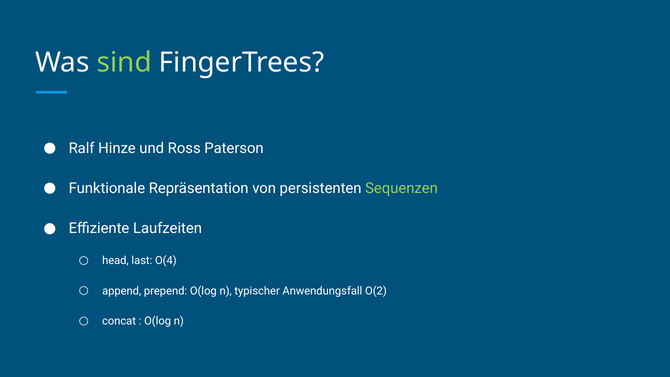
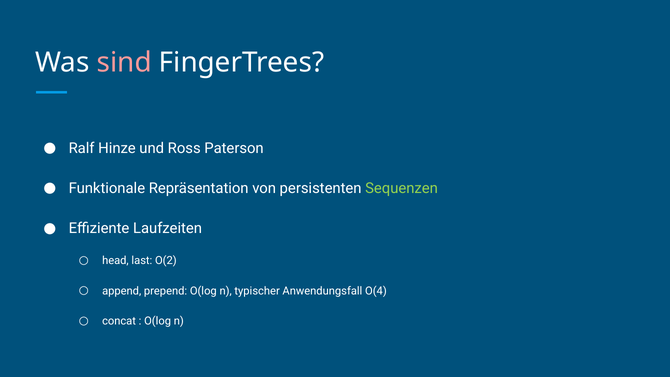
sind colour: light green -> pink (124, 62)
O(4: O(4 -> O(2 (166, 261)
O(2: O(2 -> O(4 (376, 291)
